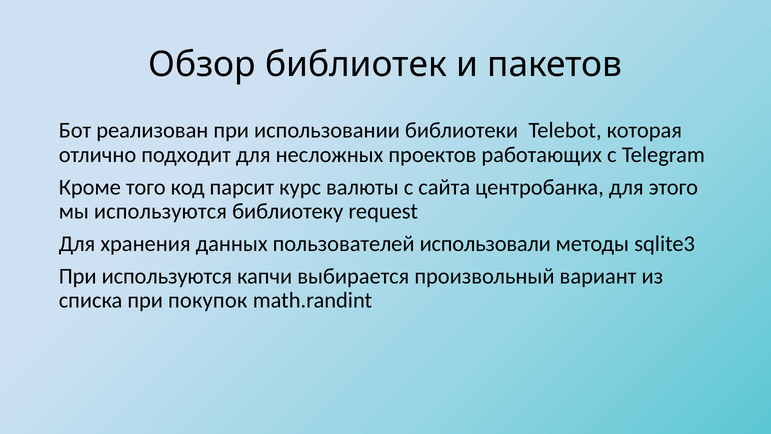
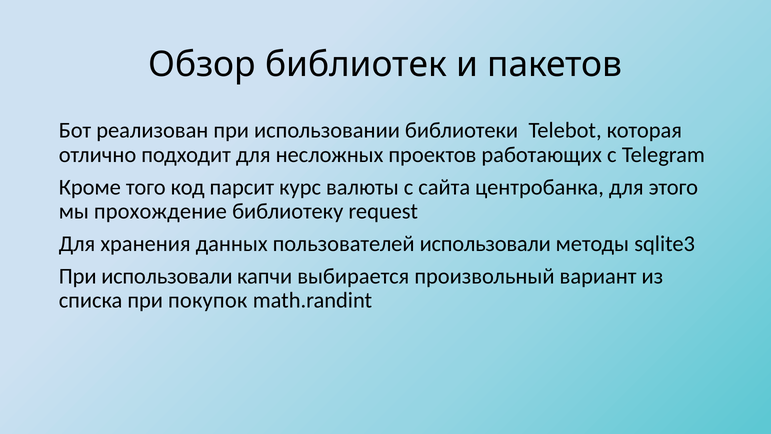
мы используются: используются -> прохождение (160, 211)
При используются: используются -> использовали (167, 276)
